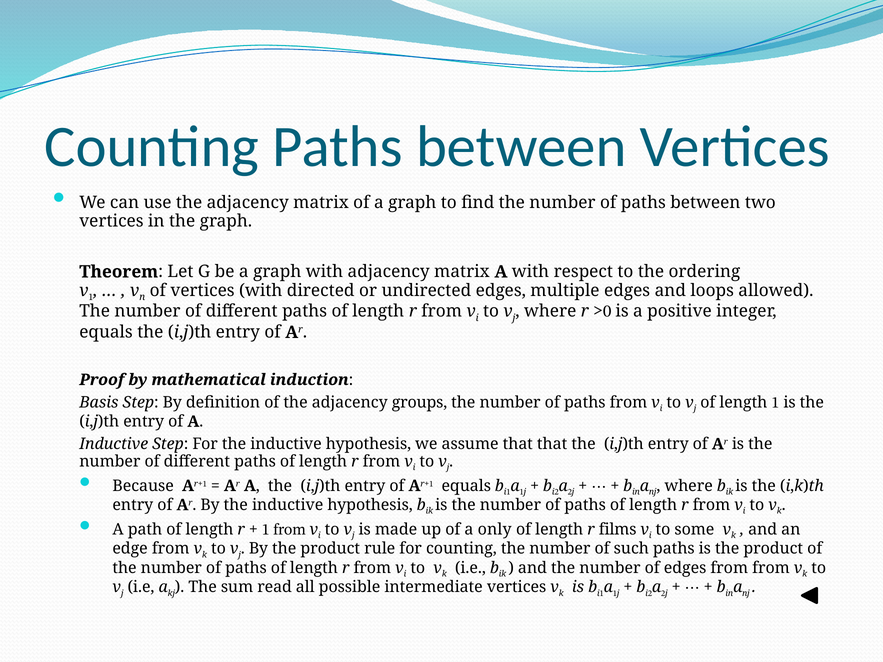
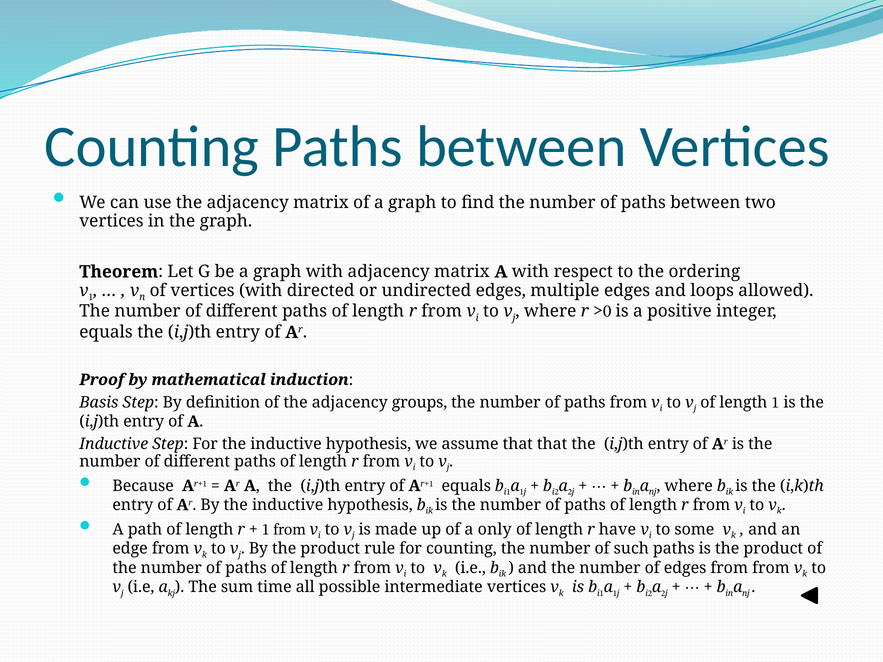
films: films -> have (617, 530)
read: read -> time (275, 587)
